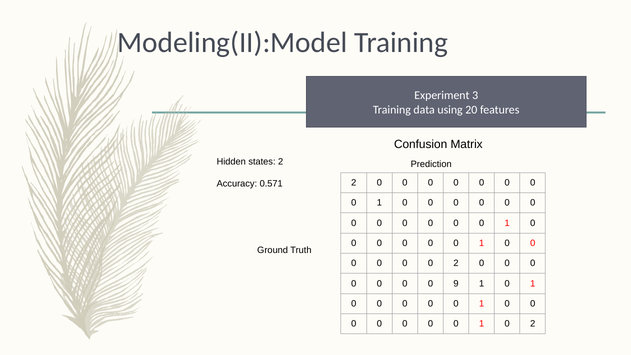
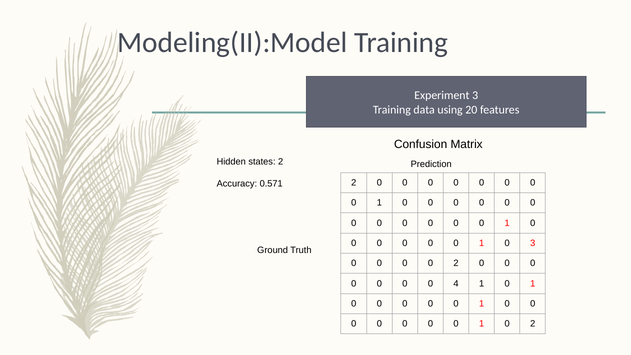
0: 0 -> 3 (533, 243)
9: 9 -> 4 (456, 283)
